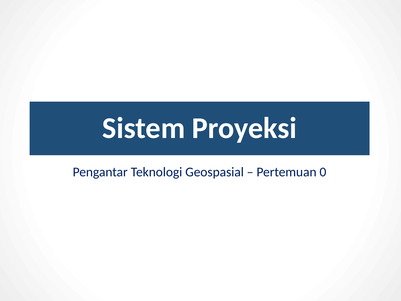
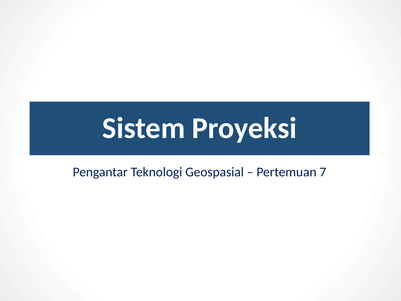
0: 0 -> 7 (323, 172)
